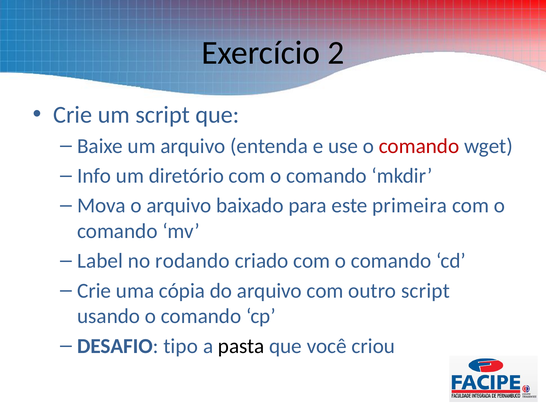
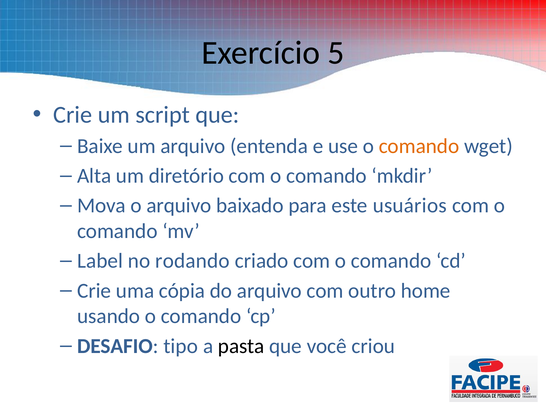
2: 2 -> 5 (336, 53)
comando colour: red -> orange (419, 146)
Info: Info -> Alta (94, 176)
primeira: primeira -> usuários (410, 205)
outro script: script -> home (426, 290)
